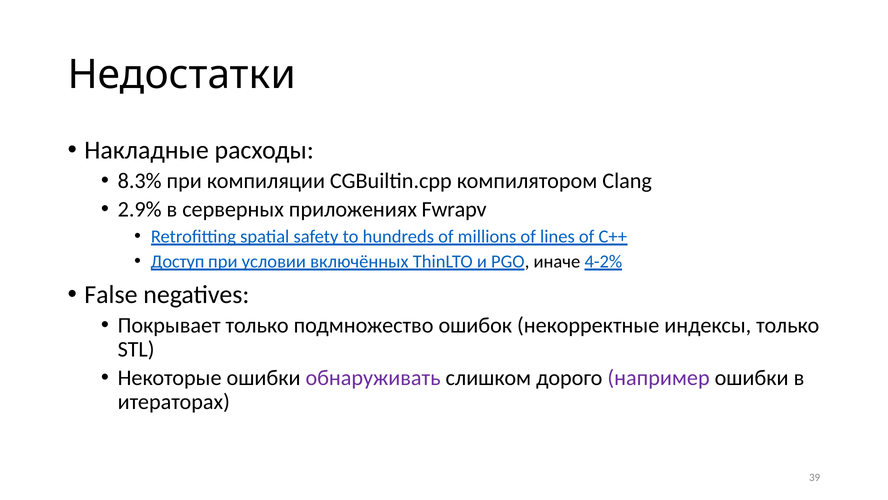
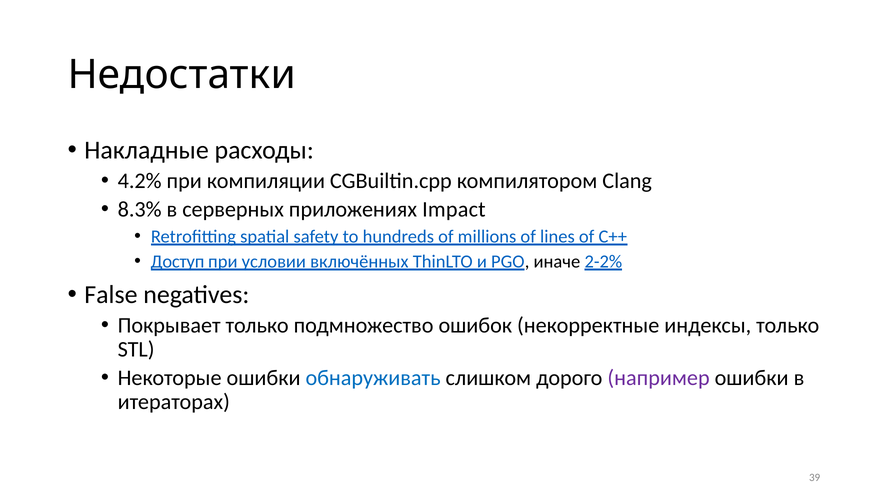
8.3%: 8.3% -> 4.2% (140, 181)
2.9%: 2.9% -> 8.3% (140, 209)
Fwrapv: Fwrapv -> Impact (454, 209)
4-2%: 4-2% -> 2-2% (603, 261)
обнаруживать colour: purple -> blue (373, 378)
